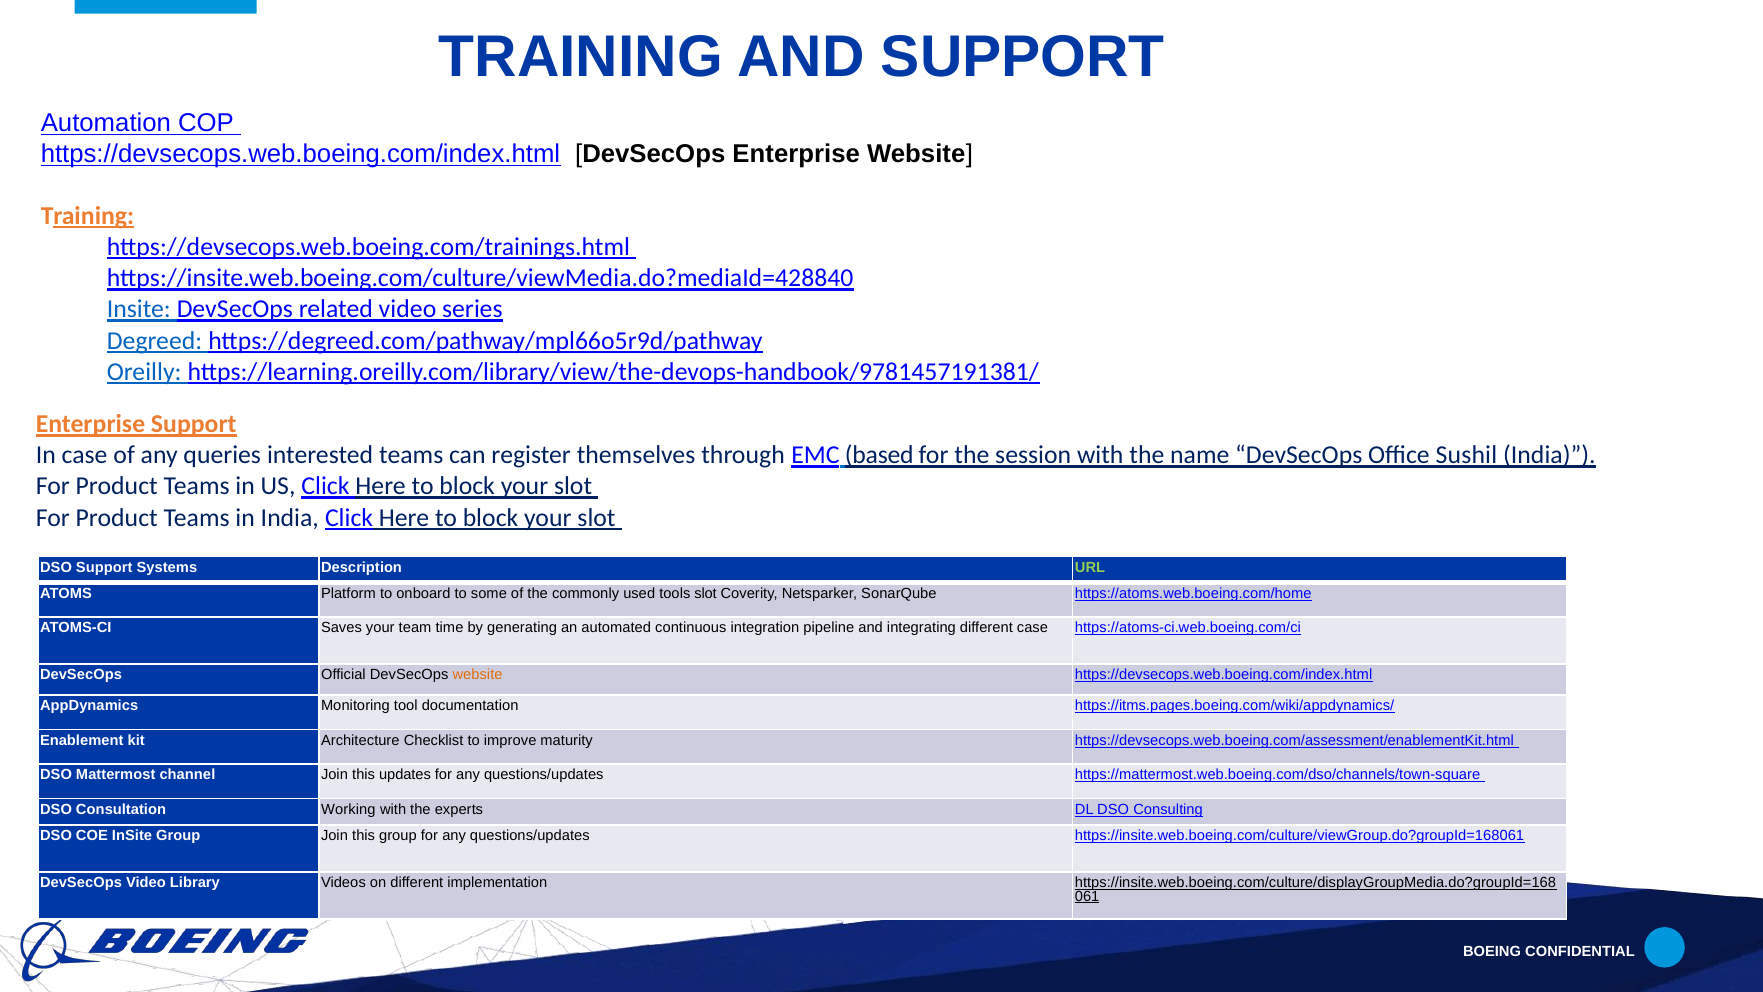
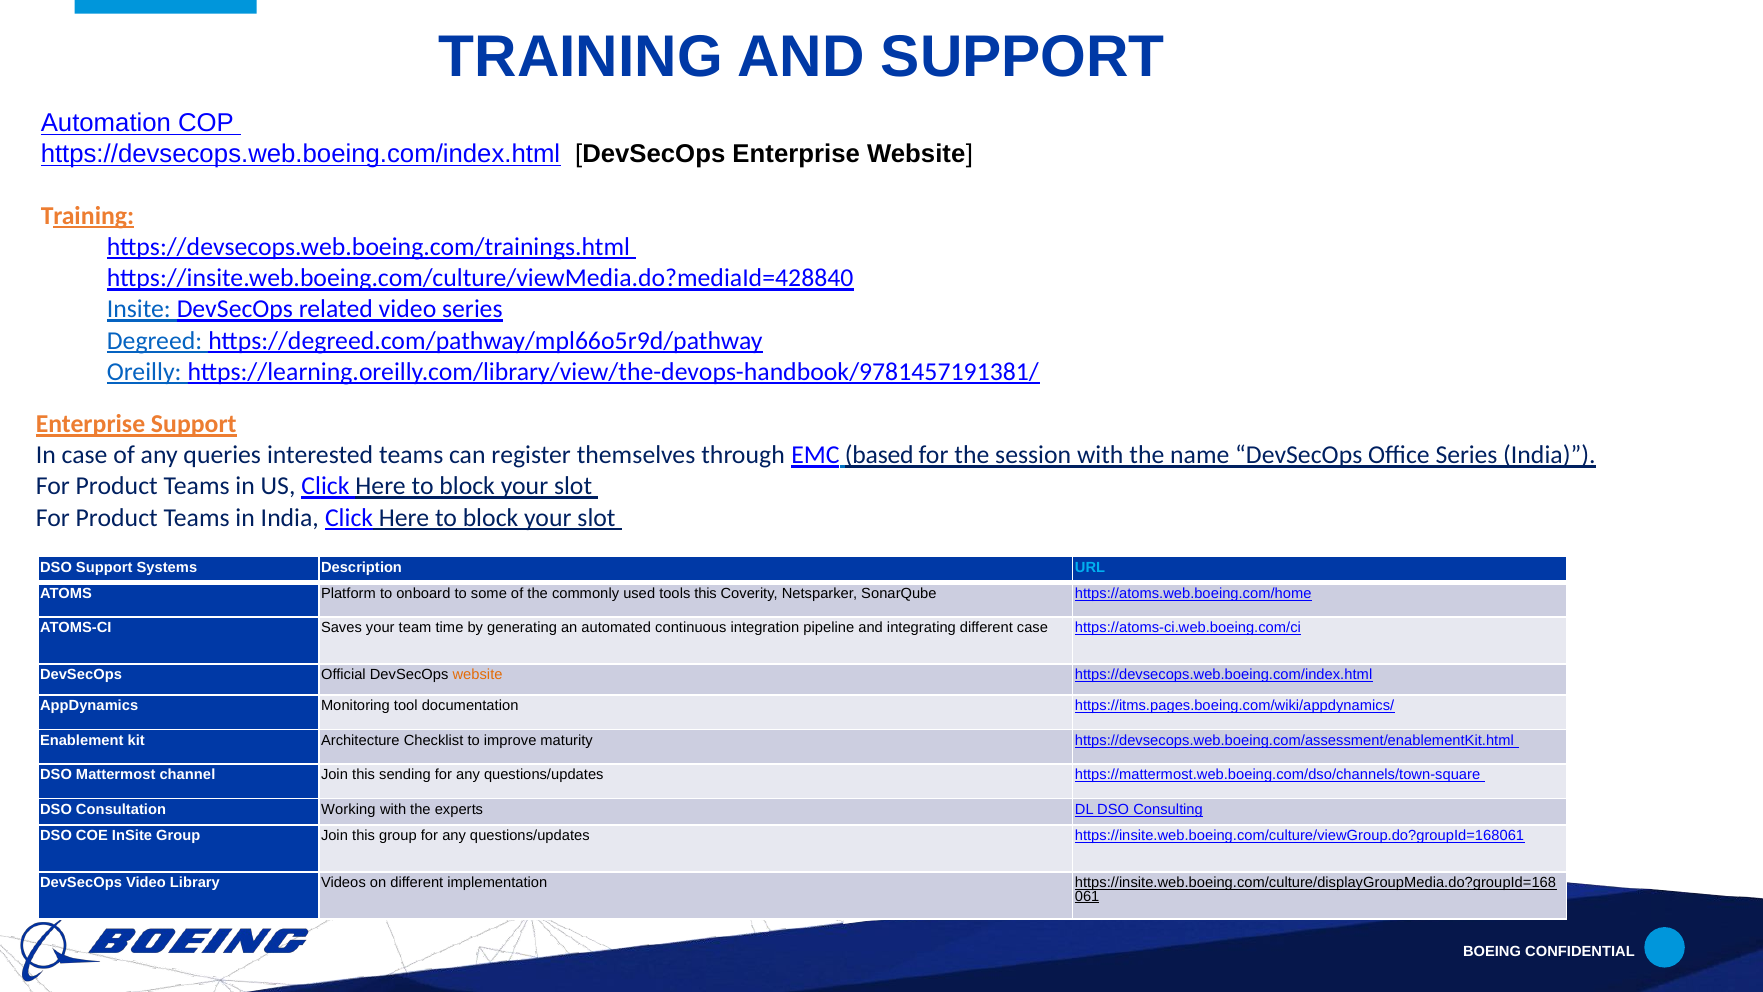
Office Sushil: Sushil -> Series (1467, 455)
URL colour: light green -> light blue (1090, 567)
tools slot: slot -> this (706, 593)
updates: updates -> sending (405, 775)
